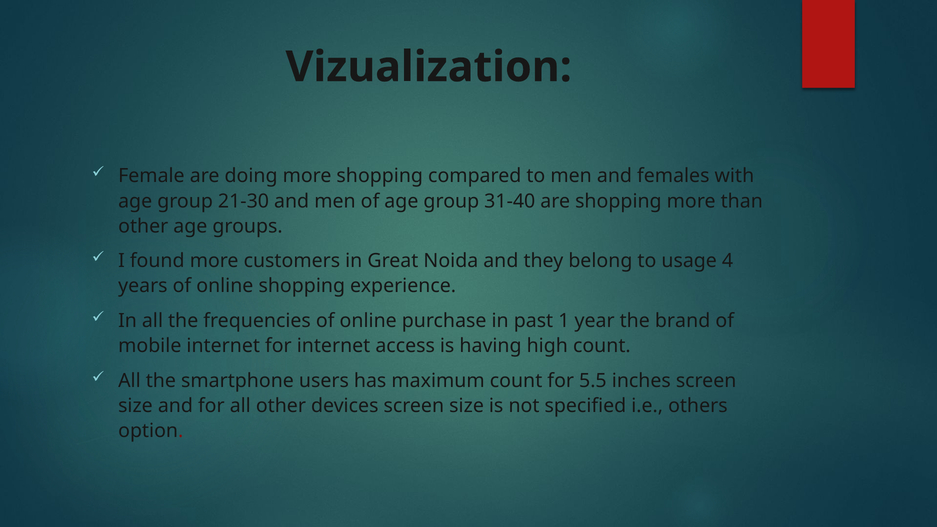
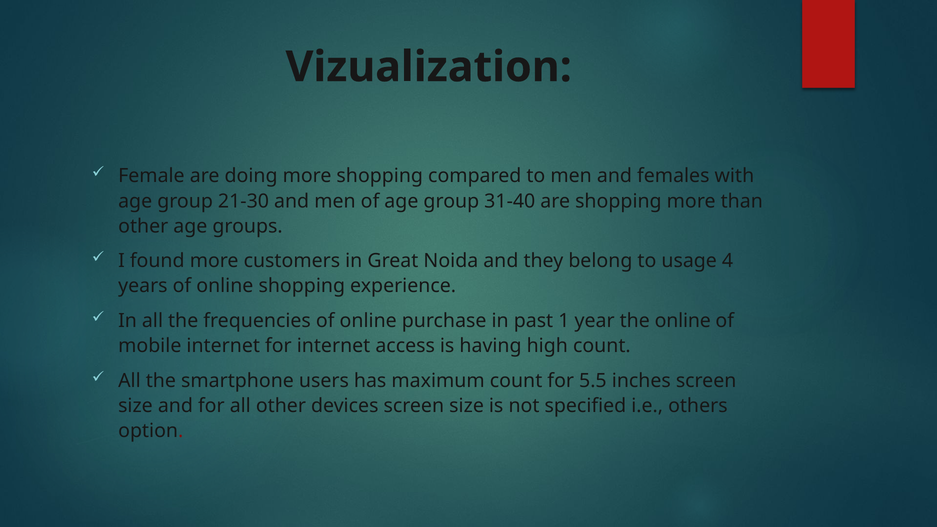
the brand: brand -> online (683, 321)
